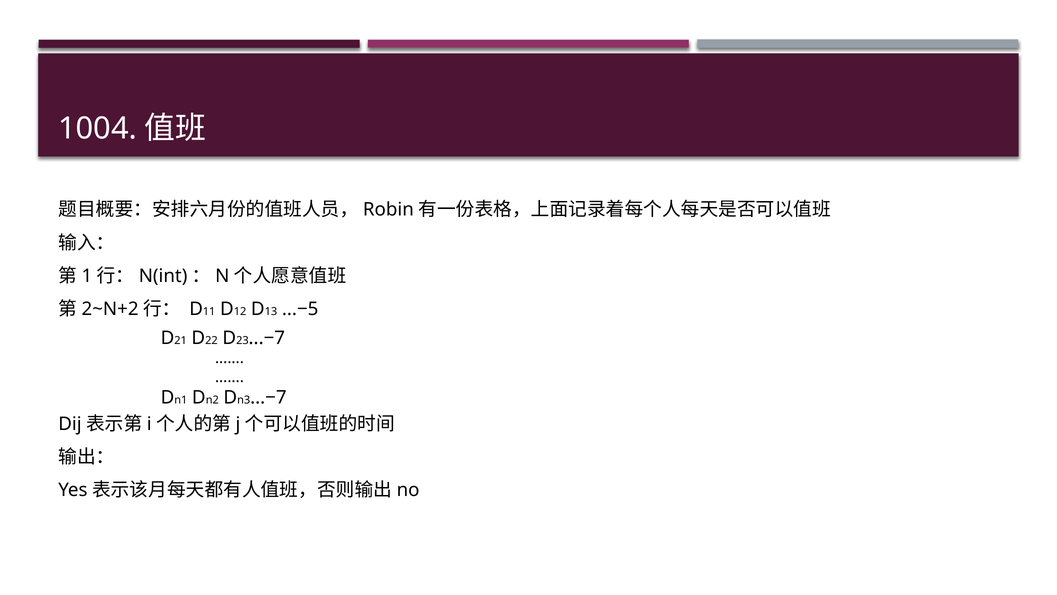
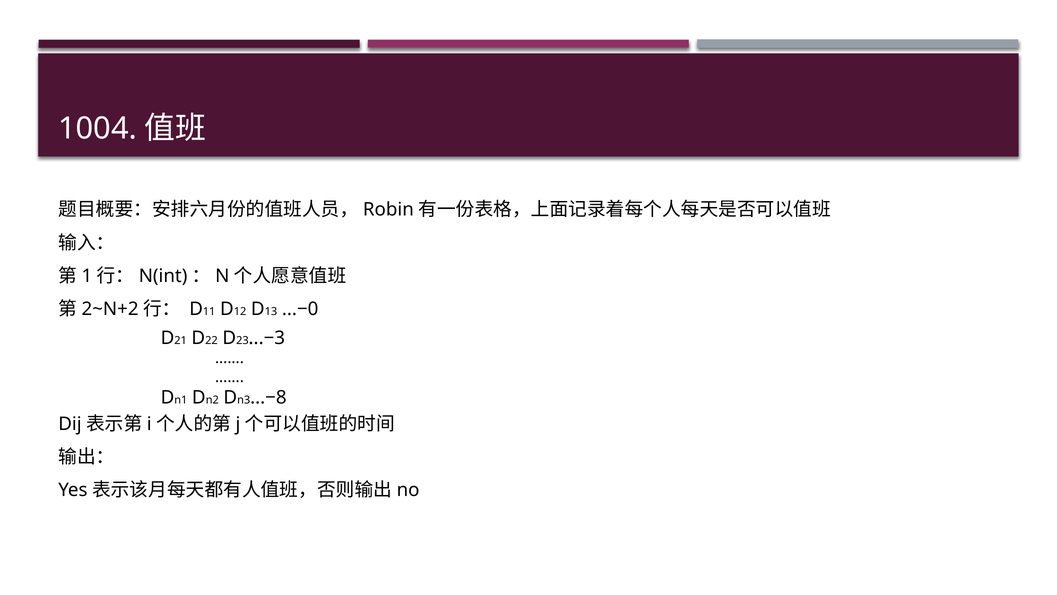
...−5: ...−5 -> ...−0 (300, 309)
...−7: ...−7 -> ...−3 (267, 338)
...−7: ...−7 -> ...−8 (268, 397)
